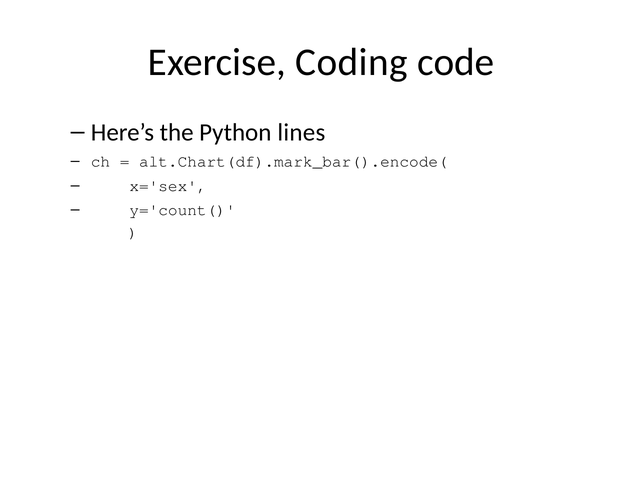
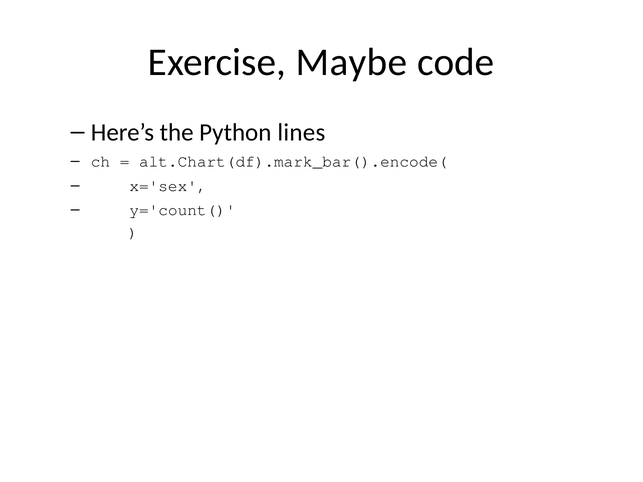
Coding: Coding -> Maybe (352, 62)
